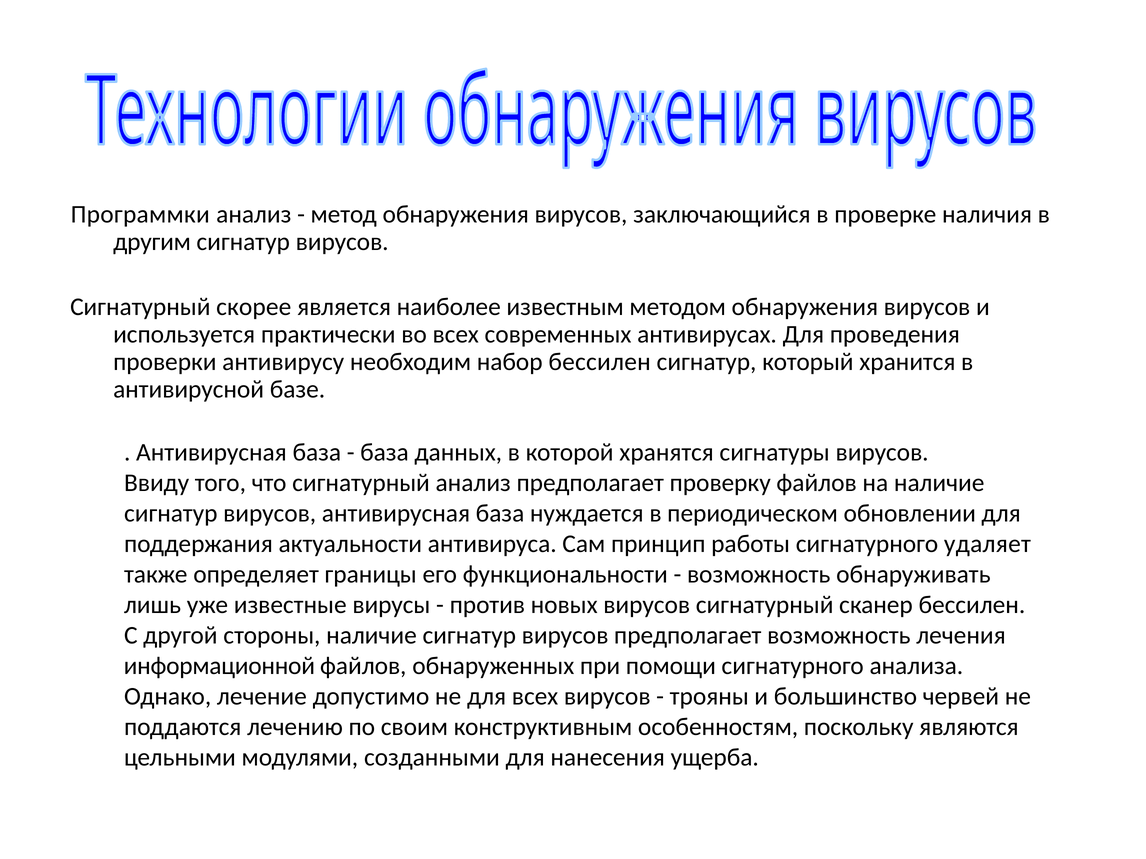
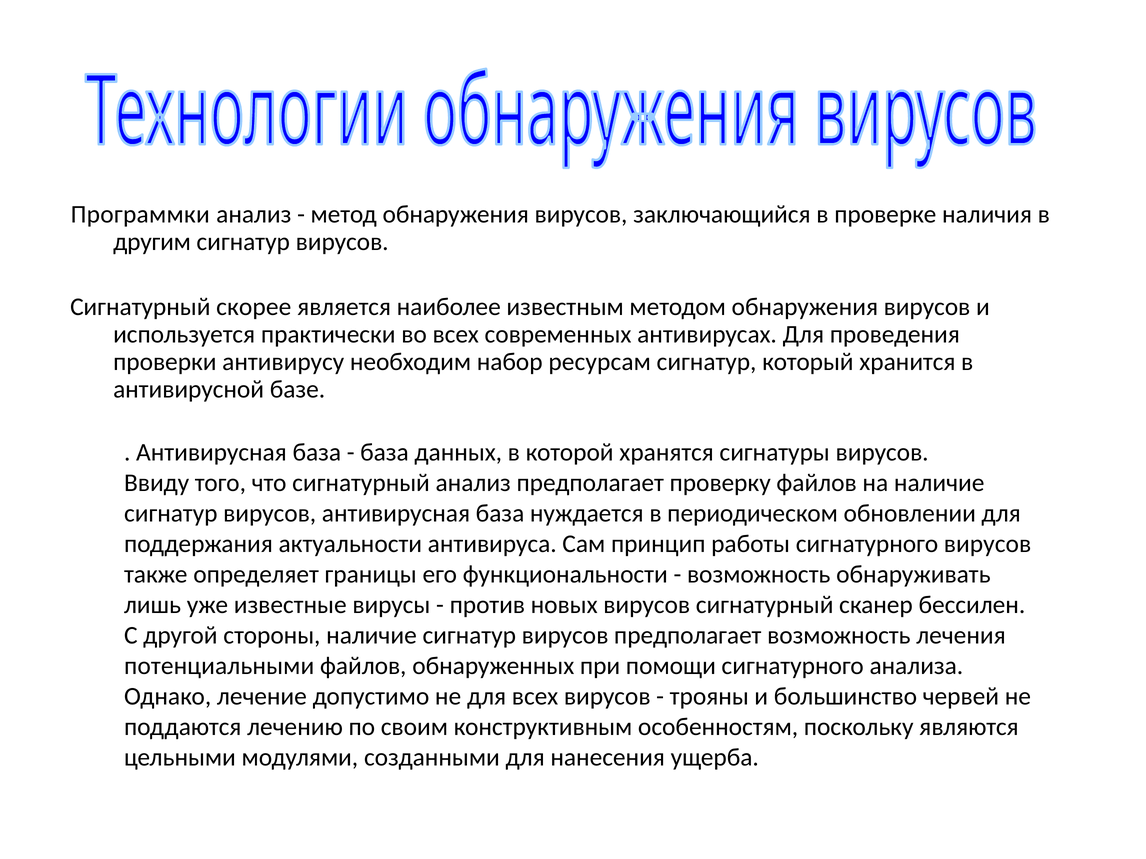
набор бессилен: бессилен -> ресурсам (600, 362)
сигнатурного удаляет: удаляет -> вирусов (988, 544)
информационной: информационной -> потенциальными (219, 666)
